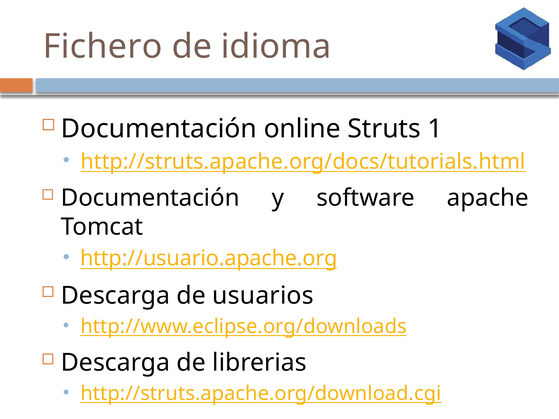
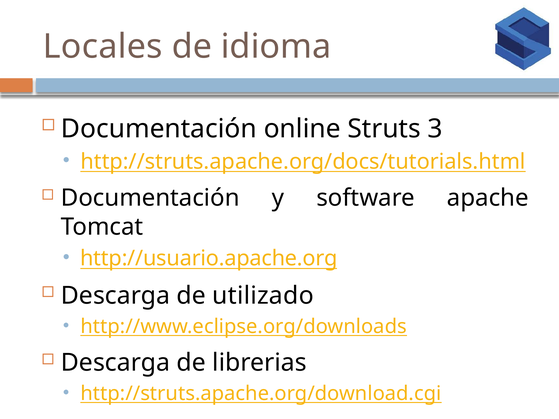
Fichero: Fichero -> Locales (103, 47)
1: 1 -> 3 (435, 129)
usuarios: usuarios -> utilizado (263, 296)
